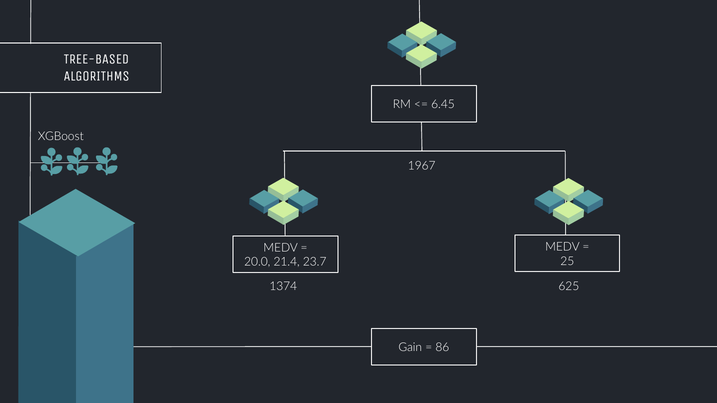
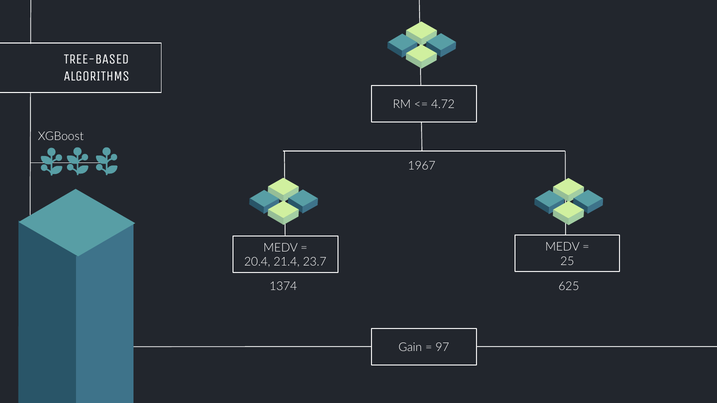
6.45: 6.45 -> 4.72 (443, 105)
20.0: 20.0 -> 20.4 (257, 262)
86: 86 -> 97 (442, 348)
